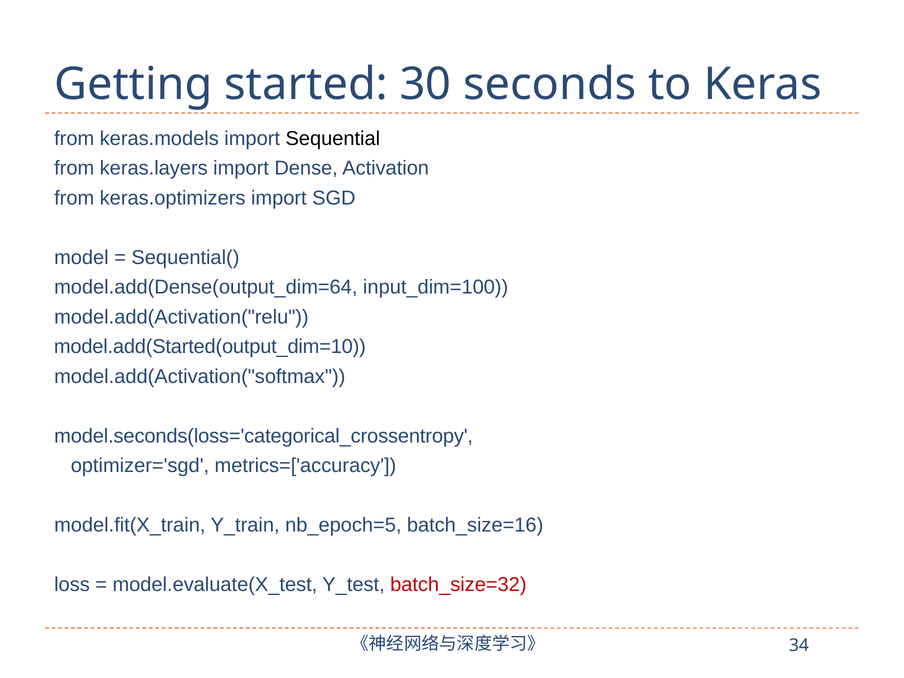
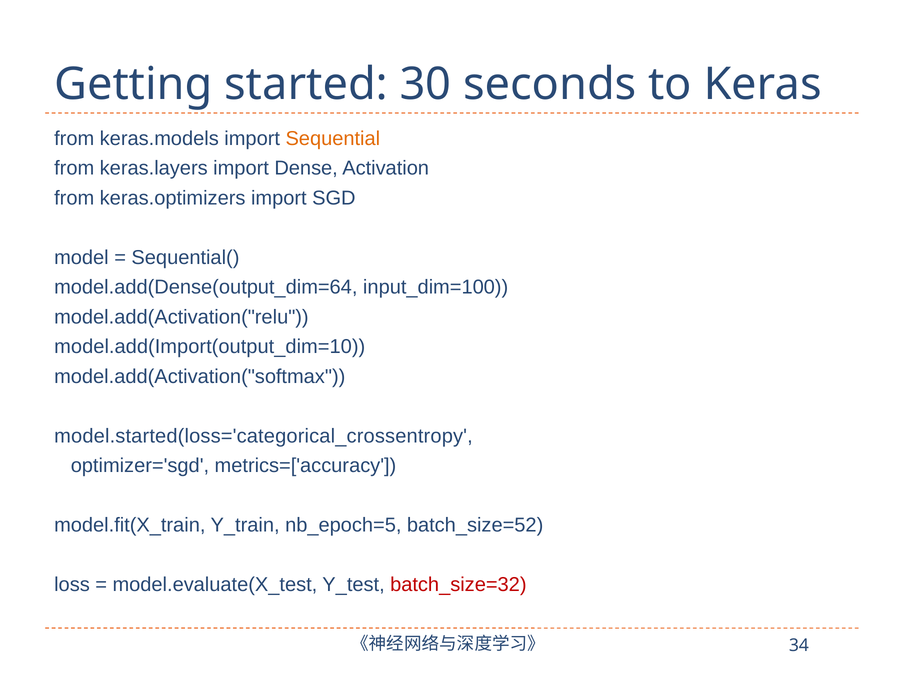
Sequential colour: black -> orange (333, 139)
model.add(Started(output_dim=10: model.add(Started(output_dim=10 -> model.add(Import(output_dim=10 (210, 347)
model.seconds(loss='categorical_crossentropy: model.seconds(loss='categorical_crossentropy -> model.started(loss='categorical_crossentropy (264, 436)
batch_size=16: batch_size=16 -> batch_size=52 (475, 525)
